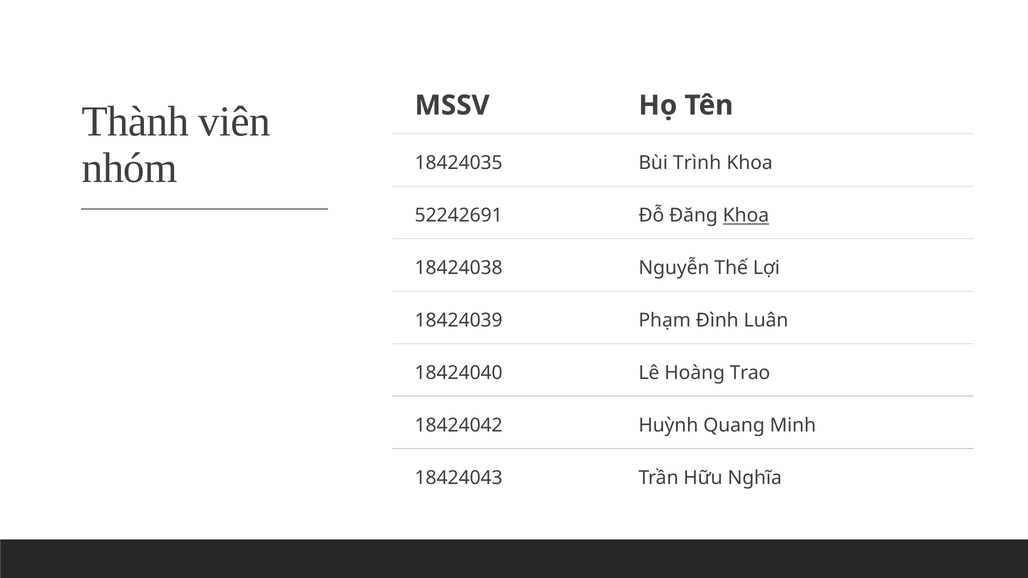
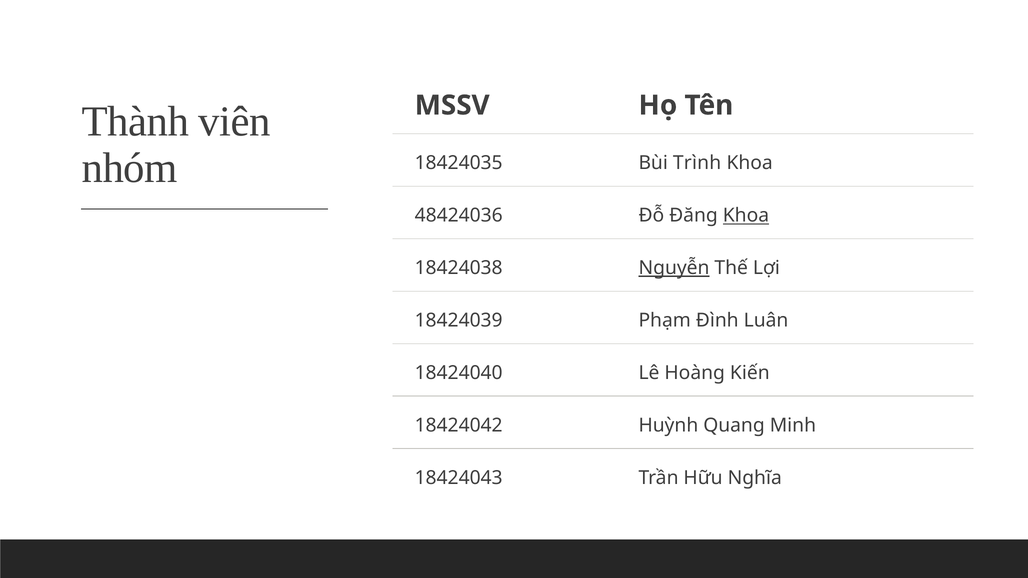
52242691: 52242691 -> 48424036 (459, 216)
Nguyễn underline: none -> present (674, 268)
Trao: Trao -> Kiến (750, 373)
